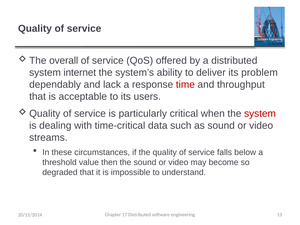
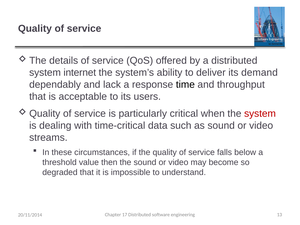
overall: overall -> details (64, 61)
problem: problem -> demand (259, 73)
time colour: red -> black (185, 85)
